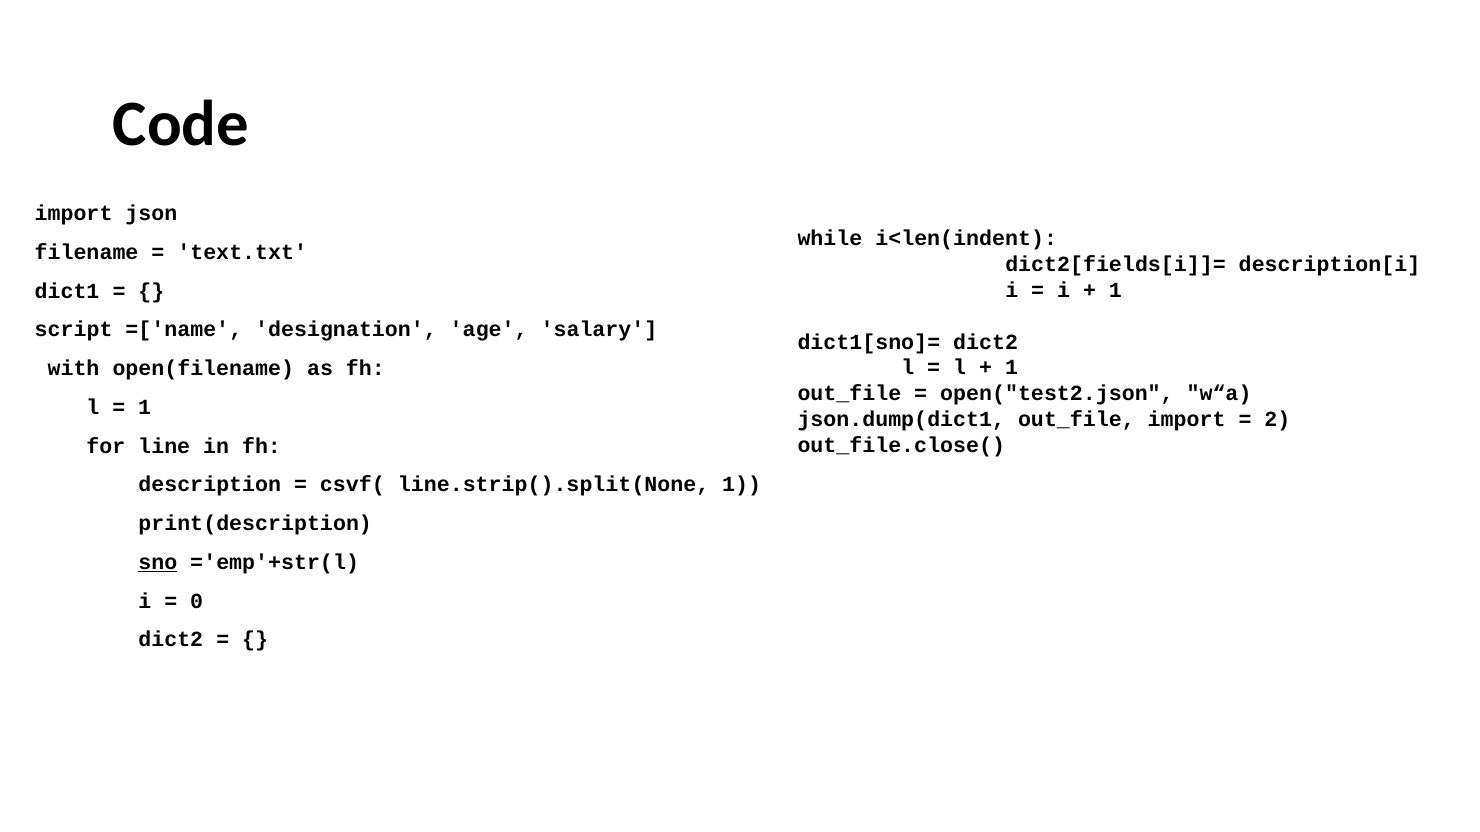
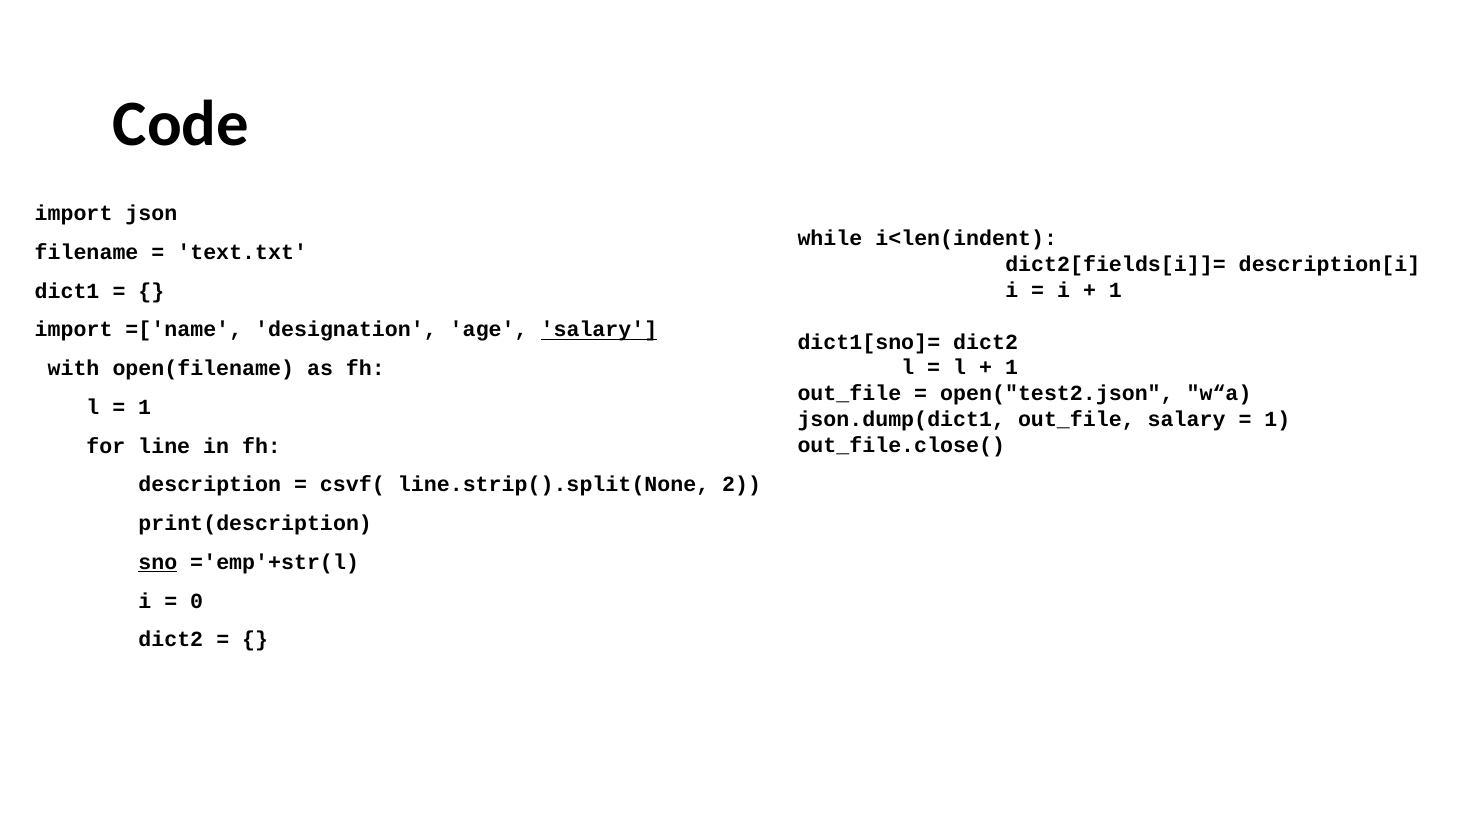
script: script -> import (74, 330)
salary underline: none -> present (599, 330)
out_file import: import -> salary (1187, 420)
2: 2 -> 1 (1277, 420)
line.strip().split(None 1: 1 -> 2 (742, 485)
